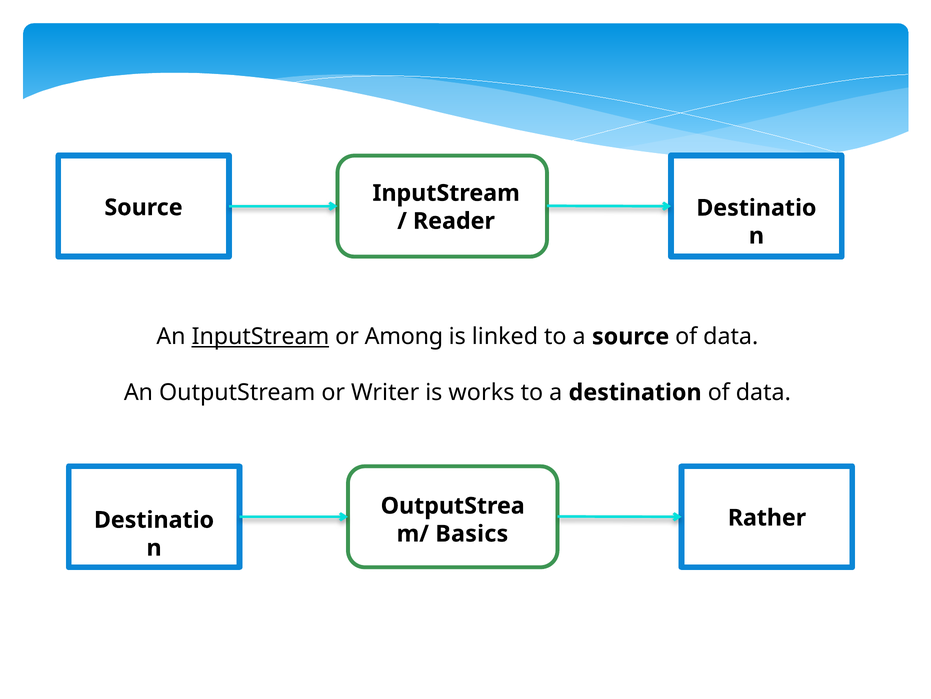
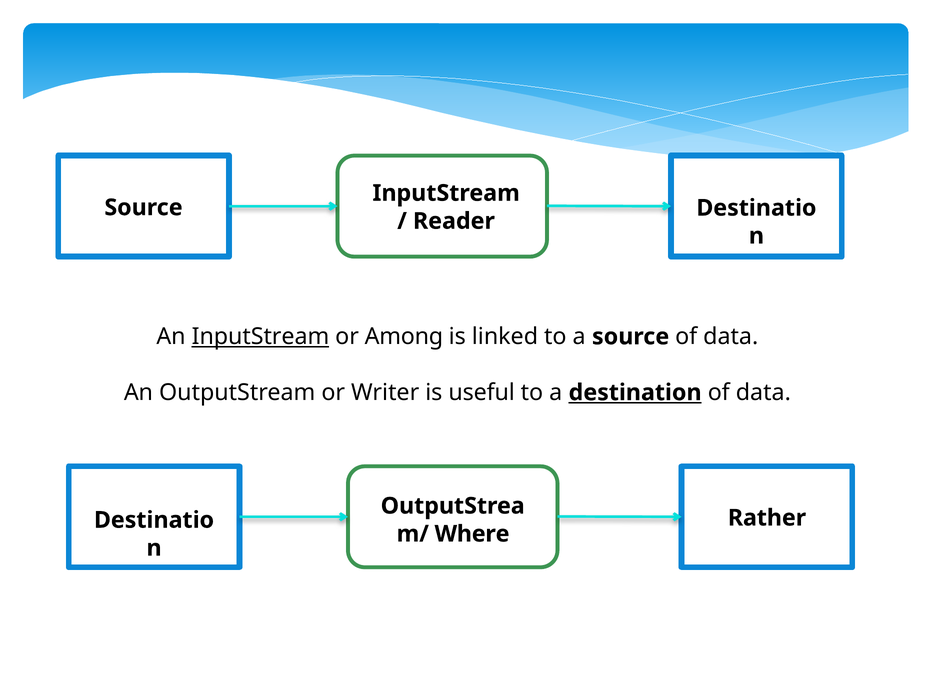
works: works -> useful (482, 392)
destination underline: none -> present (635, 392)
Basics: Basics -> Where (472, 533)
